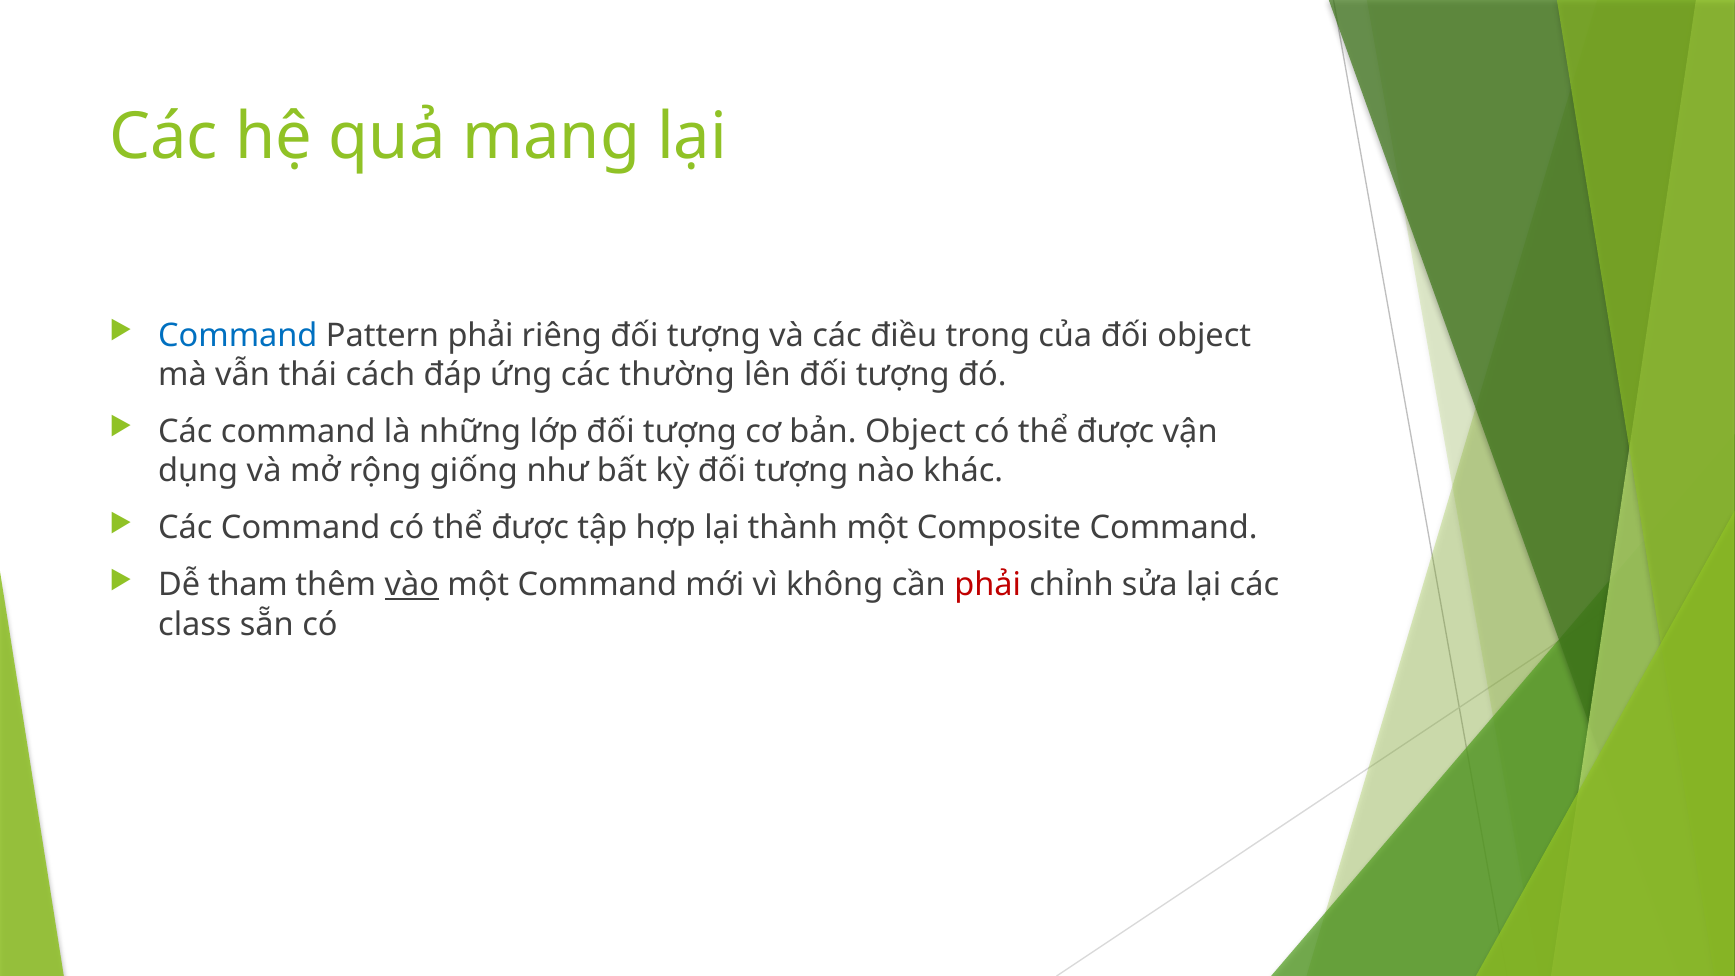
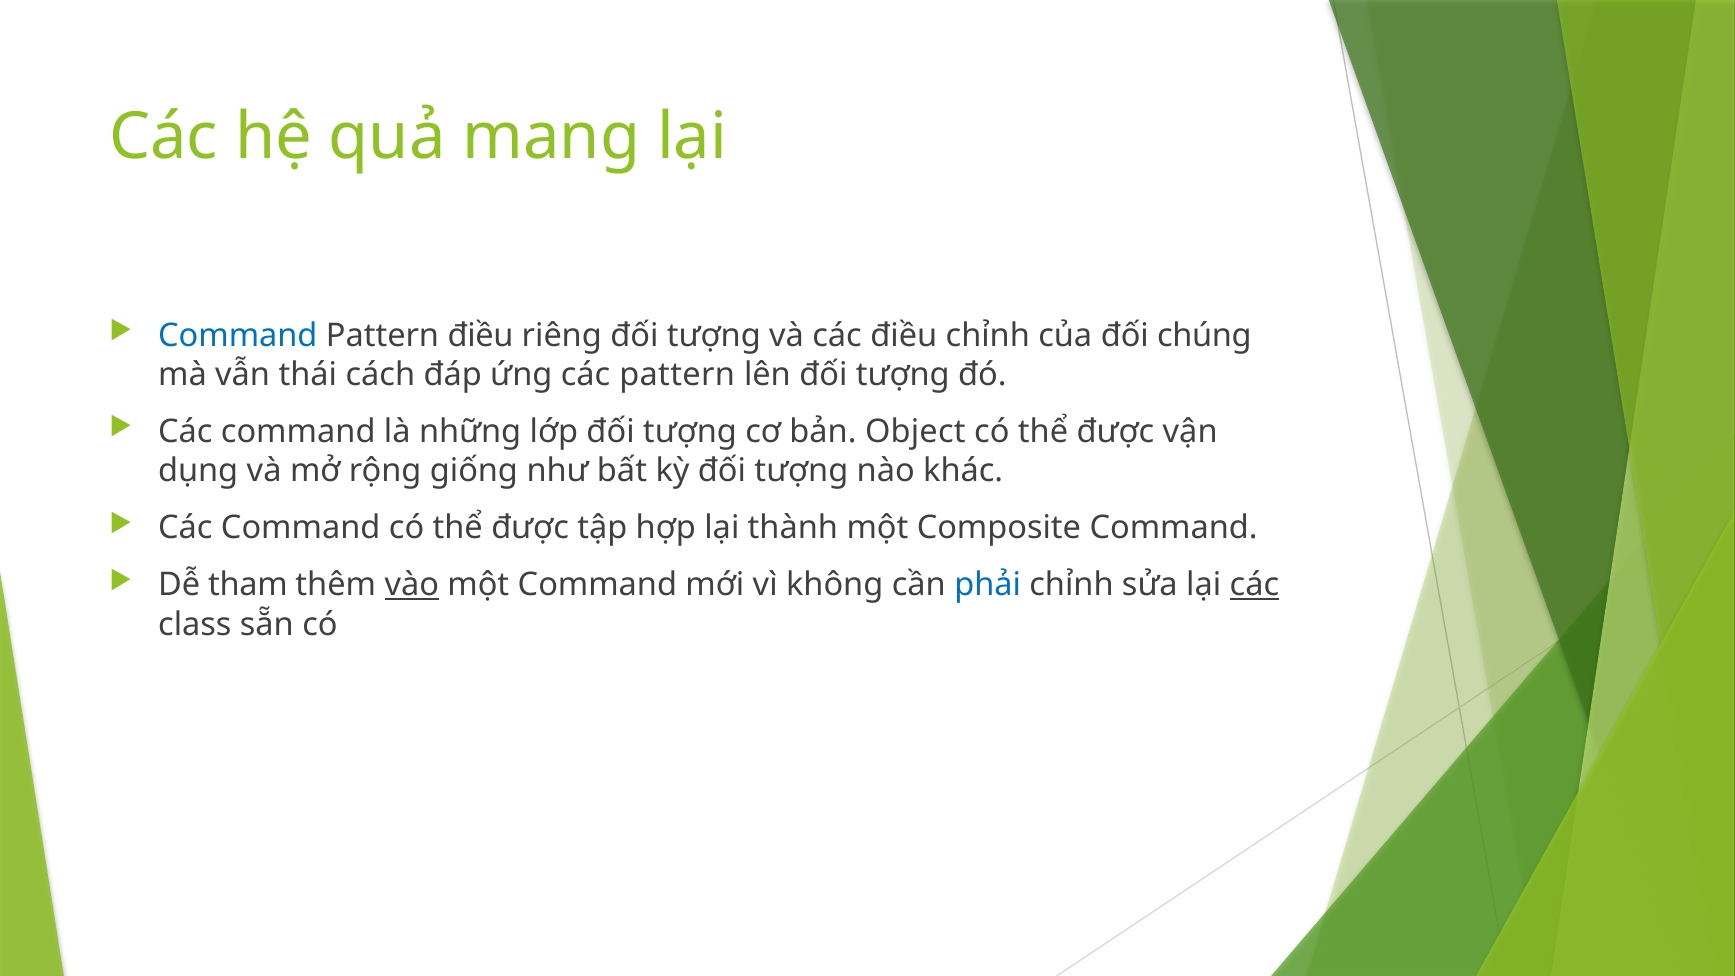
Pattern phải: phải -> điều (481, 336)
điều trong: trong -> chỉnh (988, 336)
đối object: object -> chúng (1204, 336)
các thường: thường -> pattern (677, 375)
phải colour: red -> blue (988, 585)
các underline: none -> present (1254, 585)
